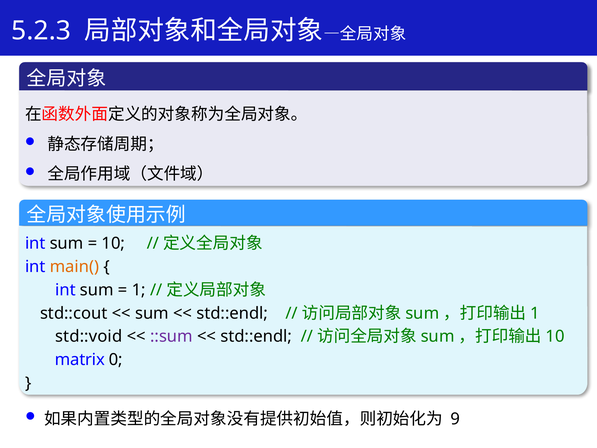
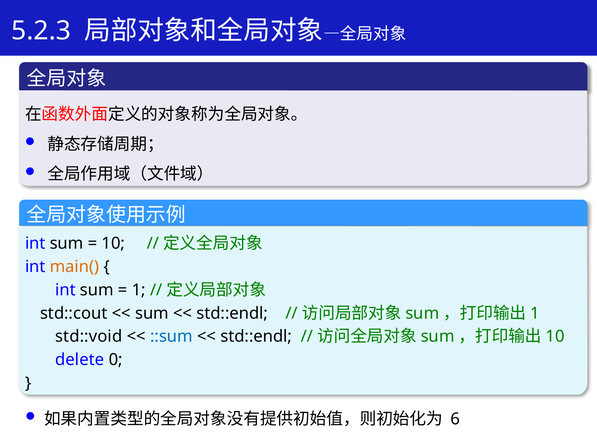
::sum colour: purple -> blue (171, 336)
matrix: matrix -> delete (80, 359)
9: 9 -> 6 (455, 419)
